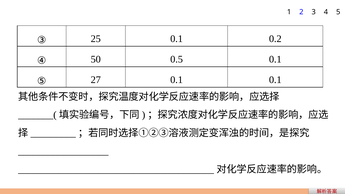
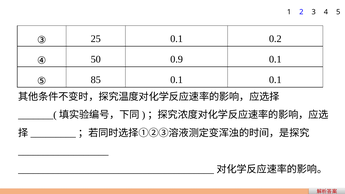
0.5: 0.5 -> 0.9 (177, 59)
27: 27 -> 85 (96, 80)
